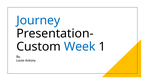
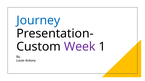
Week colour: blue -> purple (80, 47)
